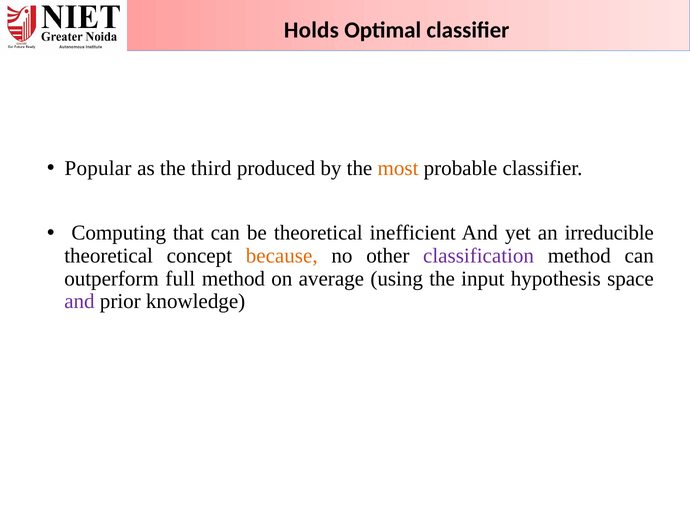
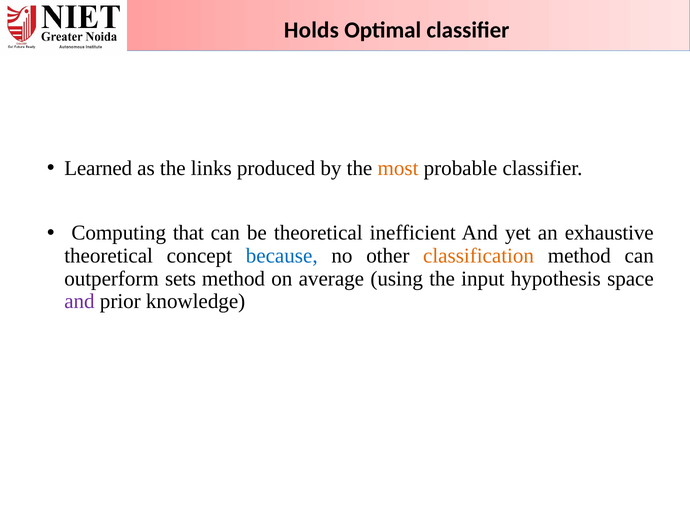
Popular: Popular -> Learned (98, 168)
third: third -> links (211, 168)
irreducible: irreducible -> exhaustive (609, 233)
because colour: orange -> blue (282, 256)
classification colour: purple -> orange (479, 256)
full: full -> sets (180, 278)
